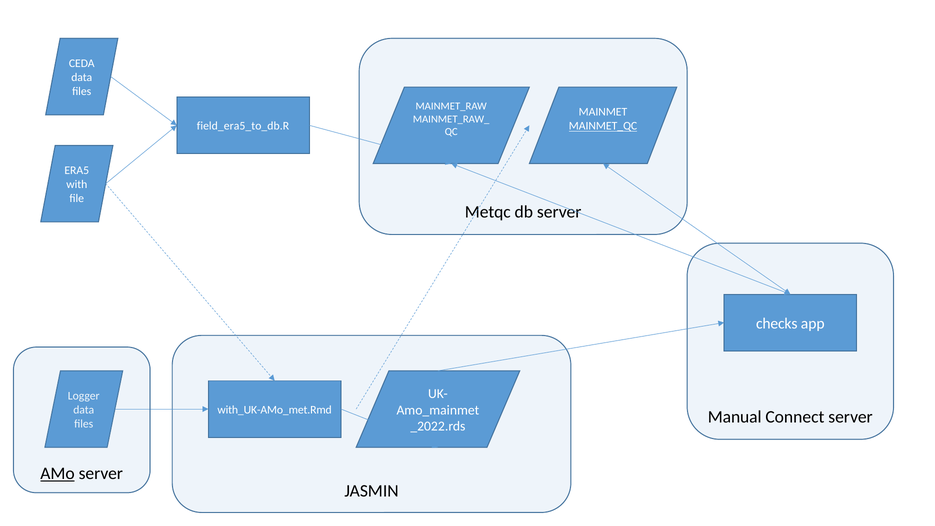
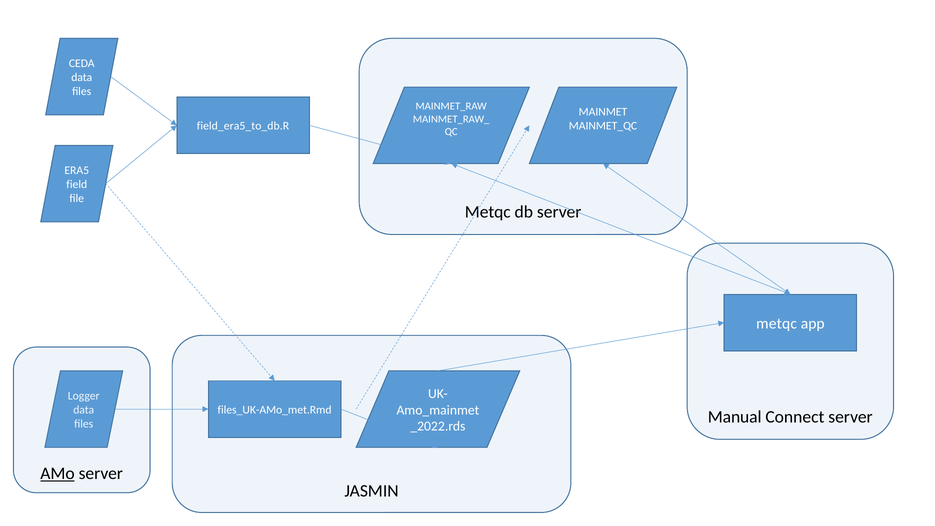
MAINMET_QC underline: present -> none (603, 126)
with: with -> field (77, 184)
checks: checks -> metqc (777, 324)
with_UK-AMo_met.Rmd: with_UK-AMo_met.Rmd -> files_UK-AMo_met.Rmd (275, 410)
